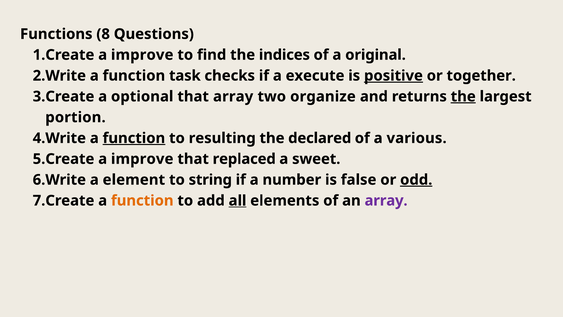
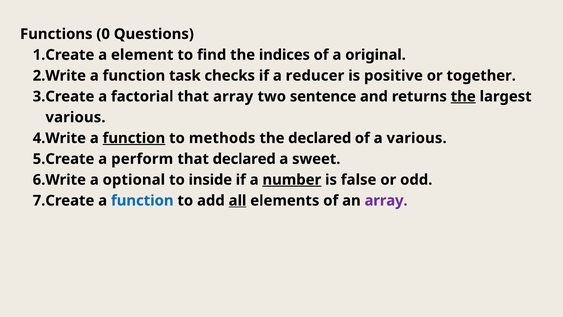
8: 8 -> 0 (103, 34)
improve: improve -> element (142, 55)
execute: execute -> reducer (315, 76)
positive underline: present -> none (393, 76)
optional: optional -> factorial (142, 96)
organize: organize -> sentence (323, 96)
portion: portion -> various (76, 117)
resulting: resulting -> methods (222, 138)
improve: improve -> perform (142, 159)
that replaced: replaced -> declared (244, 159)
element: element -> optional (134, 180)
string: string -> inside (210, 180)
number underline: none -> present (292, 180)
odd underline: present -> none (416, 180)
function colour: orange -> blue (142, 200)
